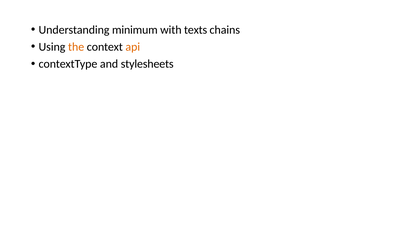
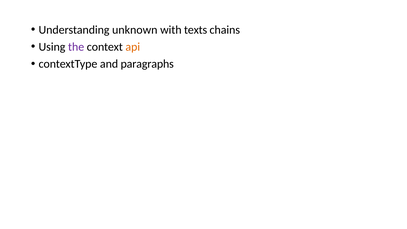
minimum: minimum -> unknown (135, 30)
the colour: orange -> purple (76, 47)
stylesheets: stylesheets -> paragraphs (147, 64)
